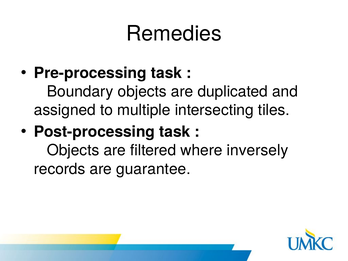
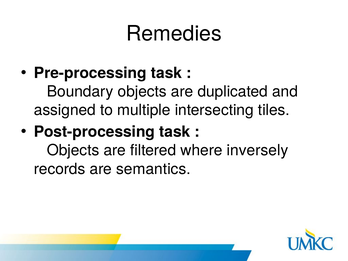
guarantee: guarantee -> semantics (153, 169)
